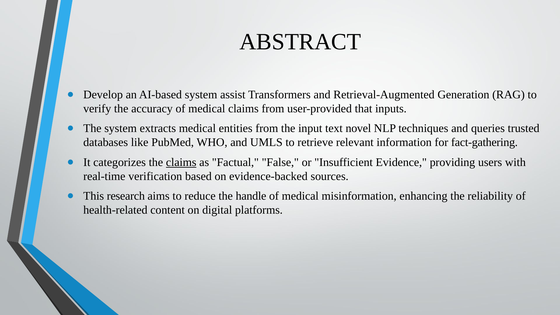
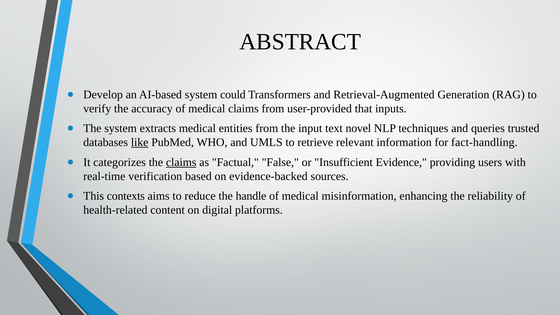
assist: assist -> could (233, 95)
like underline: none -> present (140, 142)
fact-gathering: fact-gathering -> fact-handling (484, 142)
research: research -> contexts (126, 196)
